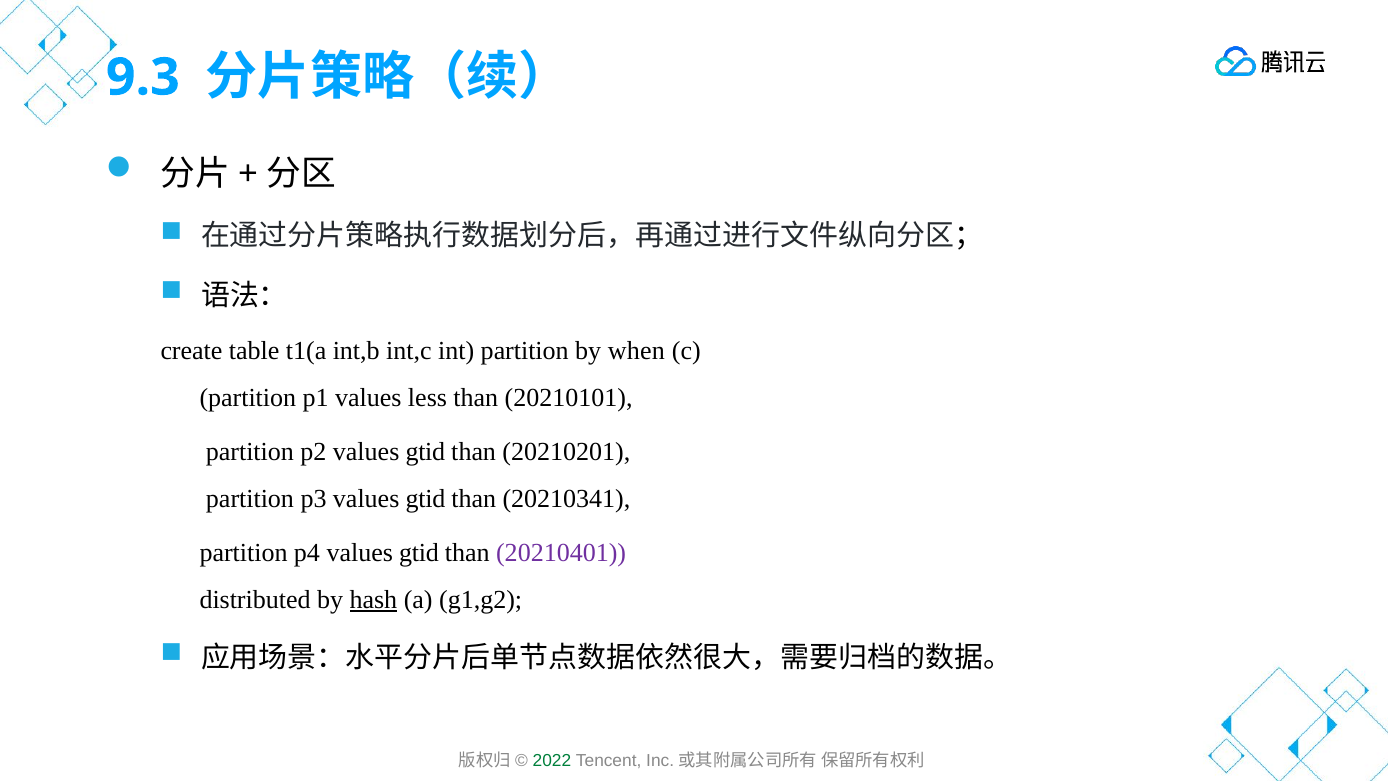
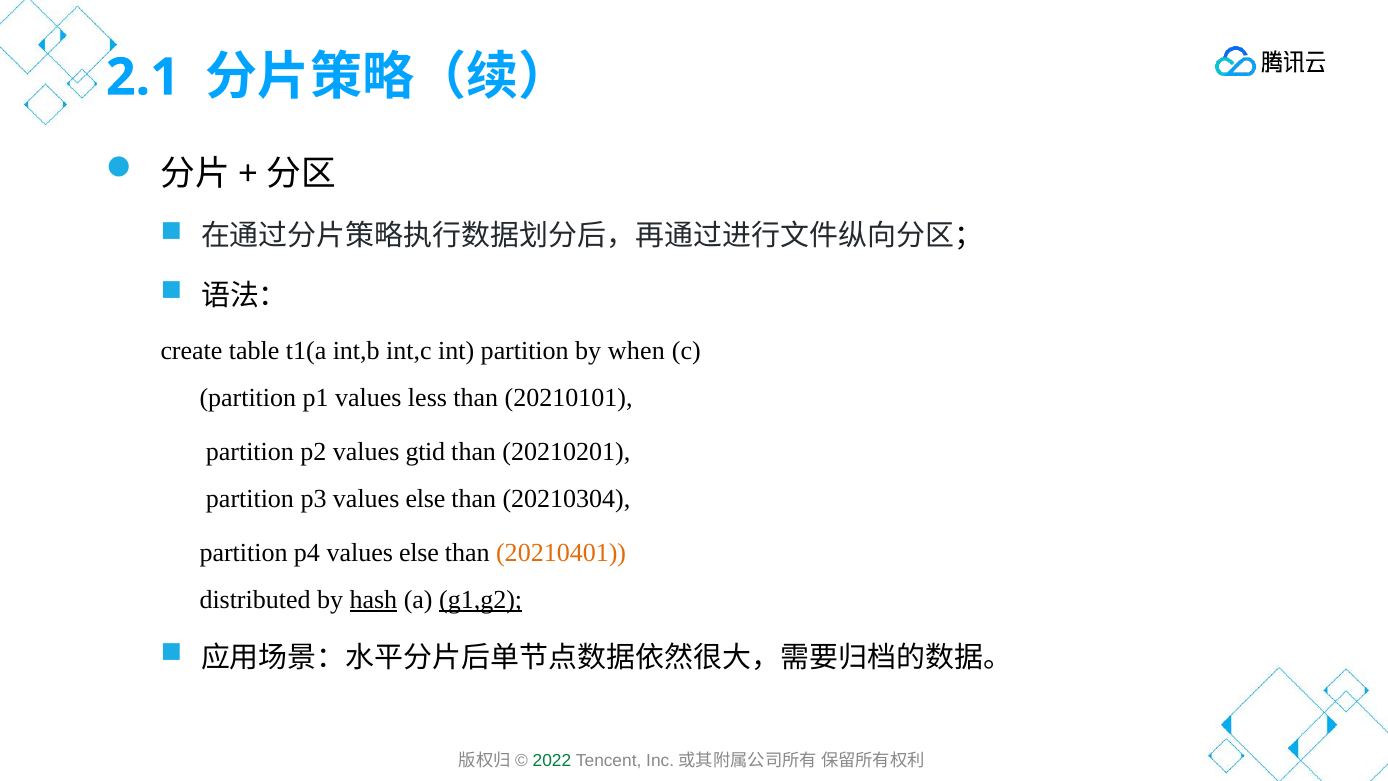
9.3: 9.3 -> 2.1 (143, 77)
p3 values gtid: gtid -> else (426, 499)
20210341: 20210341 -> 20210304 (566, 499)
p4 values gtid: gtid -> else (419, 553)
20210401 colour: purple -> orange (561, 553)
g1,g2 underline: none -> present (481, 600)
